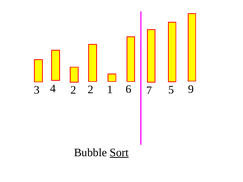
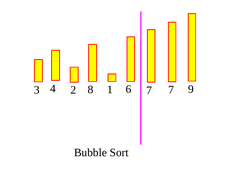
4 2: 2 -> 8 (91, 90)
7 5: 5 -> 7 (171, 90)
Sort underline: present -> none (119, 153)
